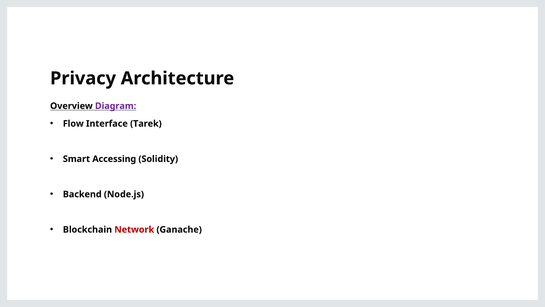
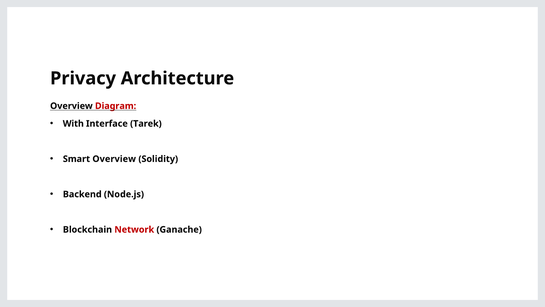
Diagram colour: purple -> red (116, 106)
Flow: Flow -> With (73, 123)
Smart Accessing: Accessing -> Overview (114, 159)
